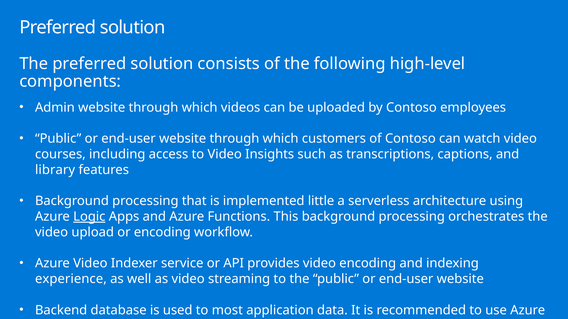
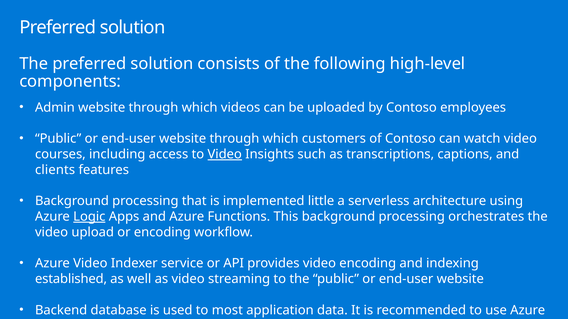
Video underline: none -> present (225, 154)
library: library -> clients (55, 170)
experience: experience -> established (71, 279)
